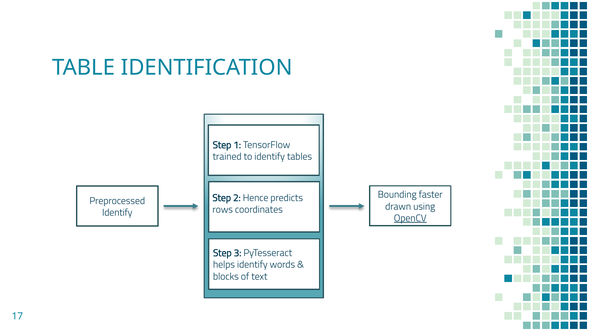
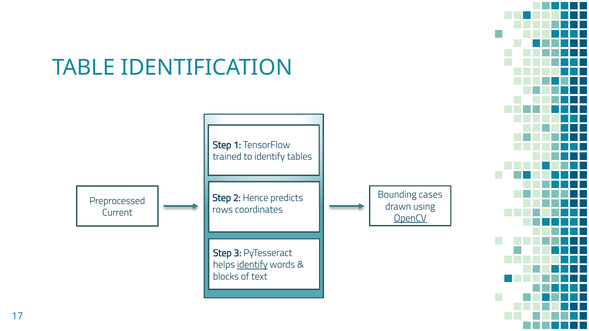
faster: faster -> cases (431, 195)
Identify: Identify -> Current (117, 213)
identify underline: none -> present (252, 265)
